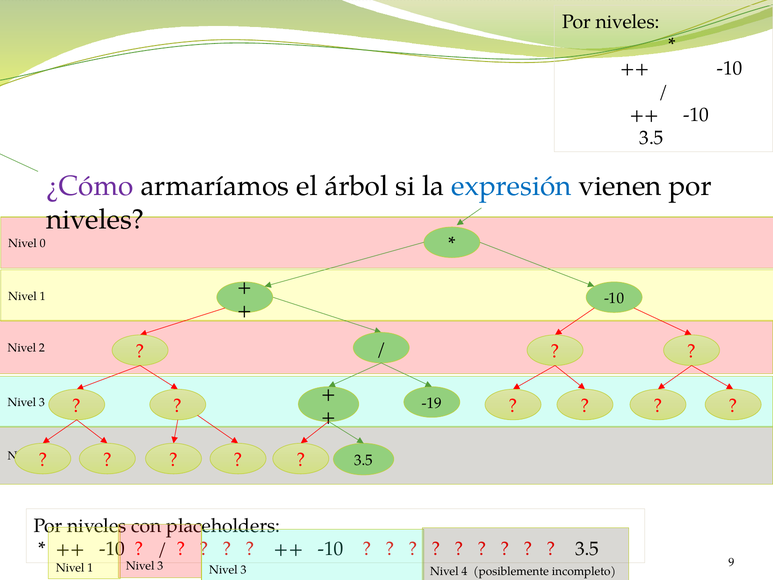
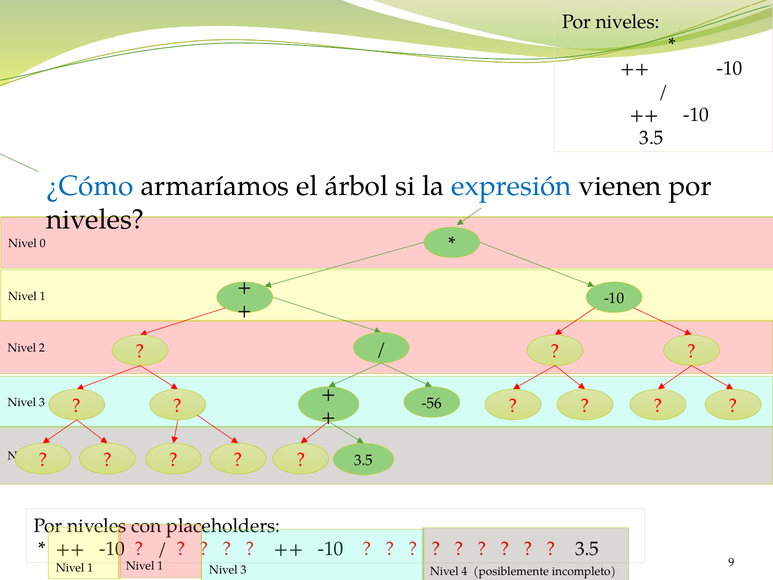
¿Cómo colour: purple -> blue (90, 186)
-19: -19 -> -56 (432, 403)
1 Nivel 3: 3 -> 1 (160, 566)
